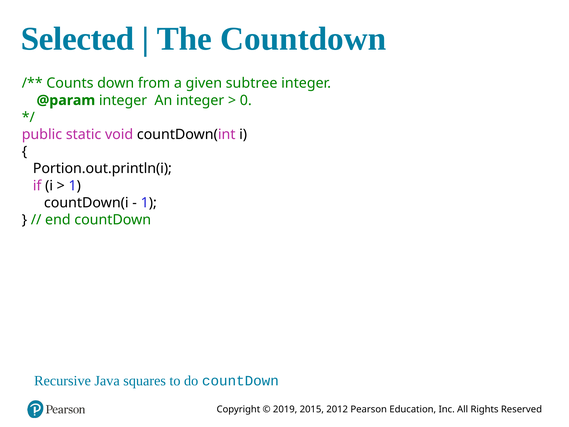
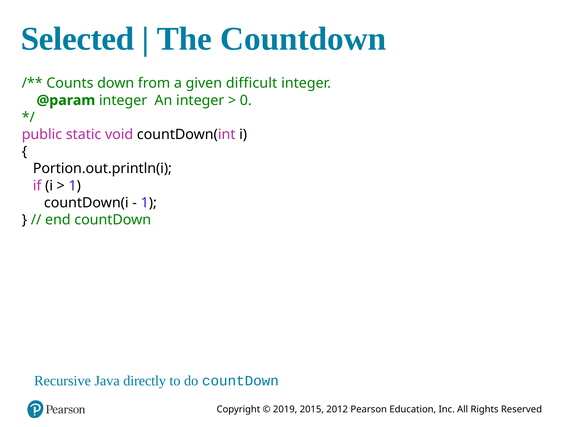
subtree: subtree -> difficult (252, 83)
squares: squares -> directly (145, 381)
